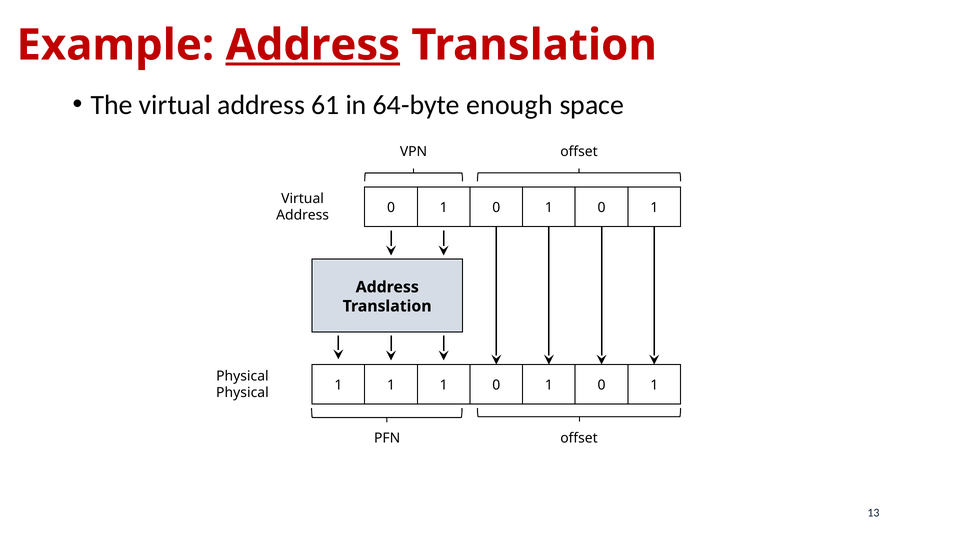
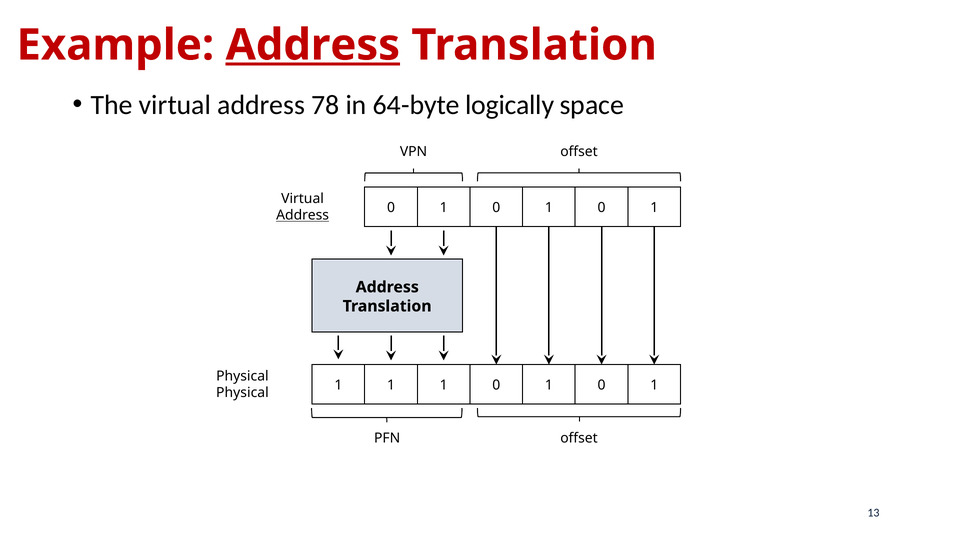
61: 61 -> 78 (325, 105)
enough: enough -> logically (510, 105)
Address underline: none -> present (303, 215)
